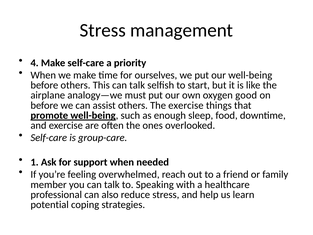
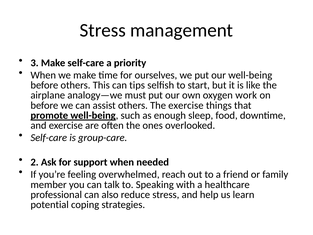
4: 4 -> 3 (35, 63)
This can talk: talk -> tips (137, 85)
good: good -> work (246, 95)
1: 1 -> 2 (35, 162)
